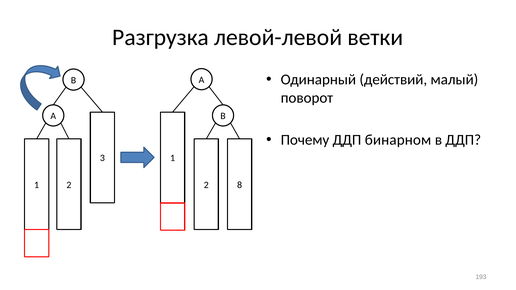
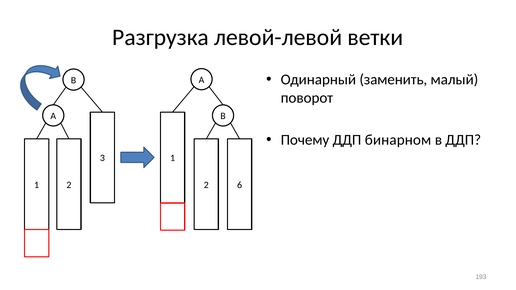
действий: действий -> заменить (393, 80)
8: 8 -> 6 (240, 185)
